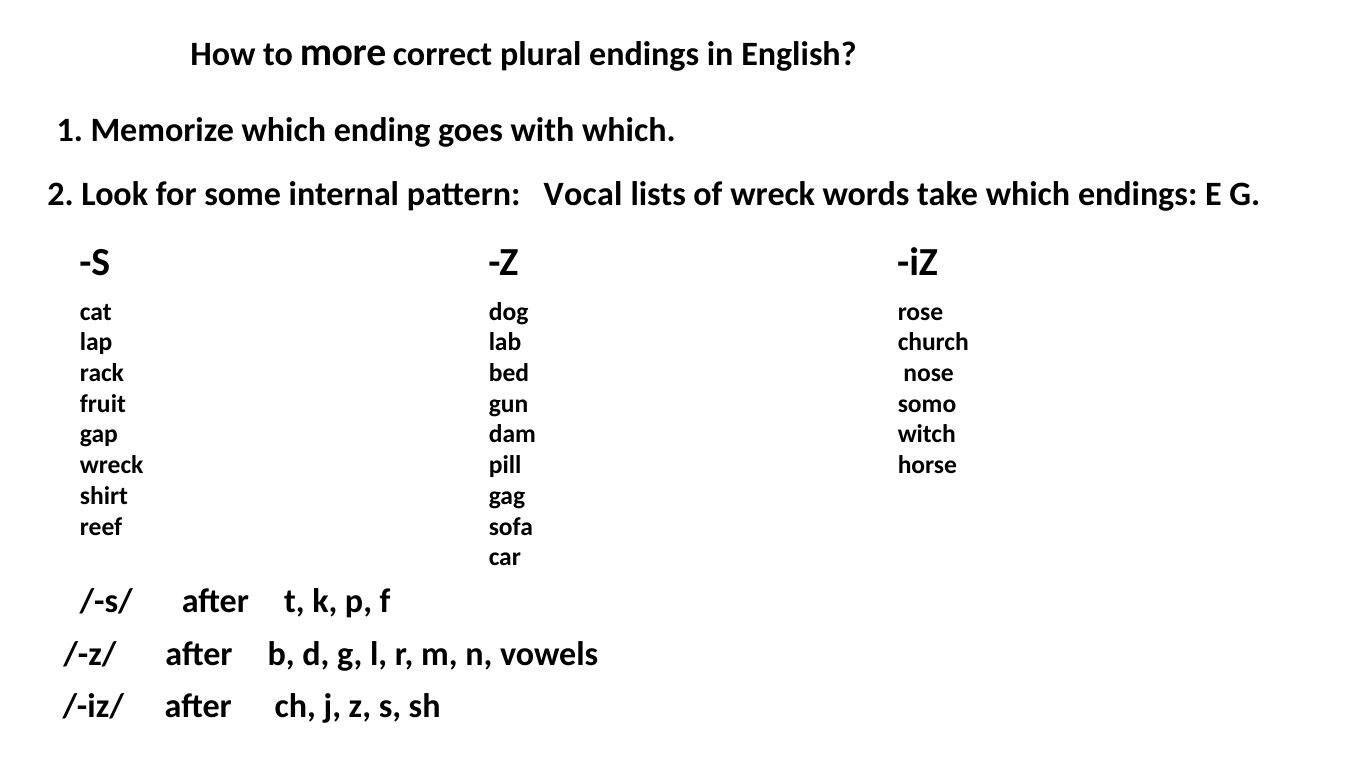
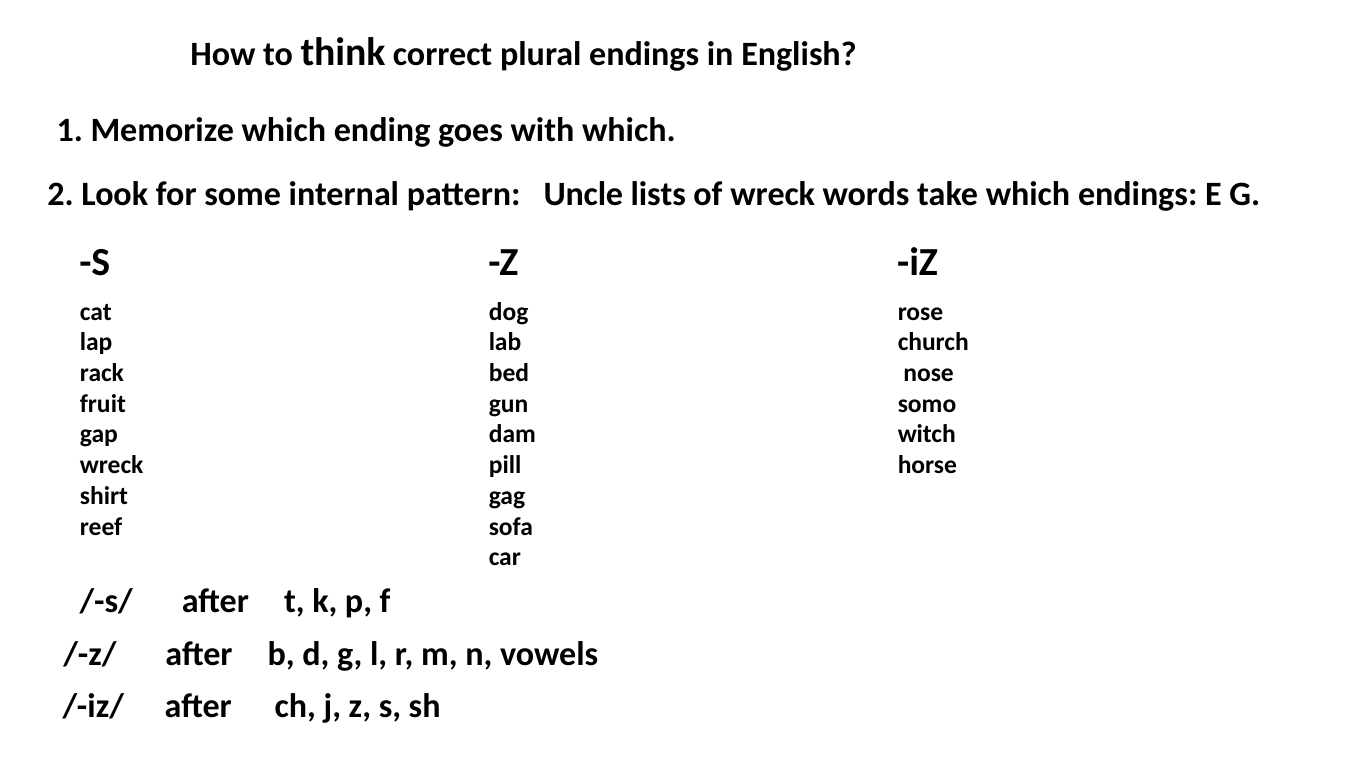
more: more -> think (343, 52)
Vocal: Vocal -> Uncle (583, 195)
